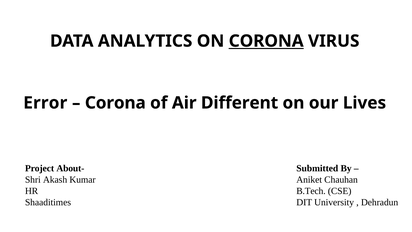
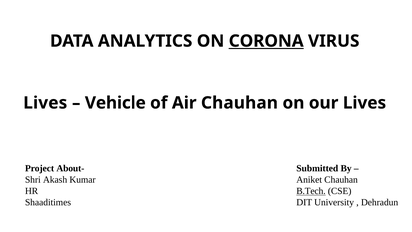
Error: Error -> Lives (45, 103)
Corona: Corona -> Vehicle (115, 103)
Air Different: Different -> Chauhan (239, 103)
B.Tech underline: none -> present (311, 191)
